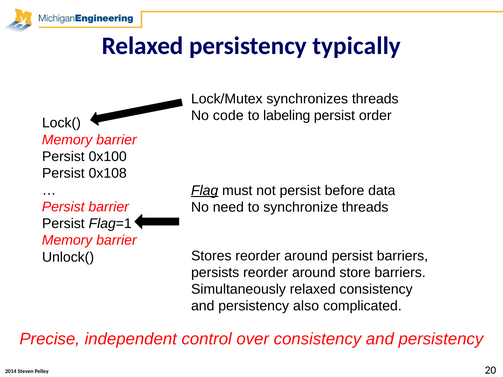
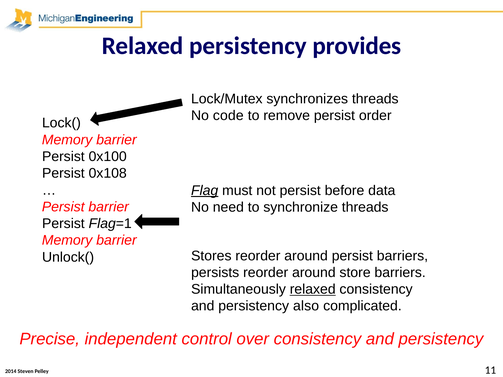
typically: typically -> provides (357, 46)
labeling: labeling -> remove (287, 116)
relaxed underline: none -> present (313, 289)
20: 20 -> 11 (490, 370)
